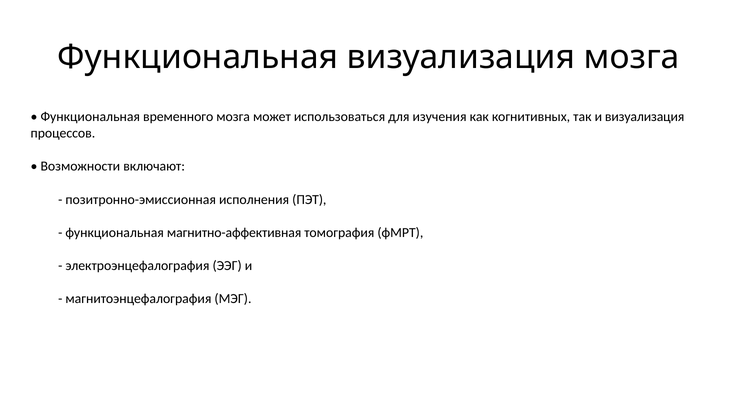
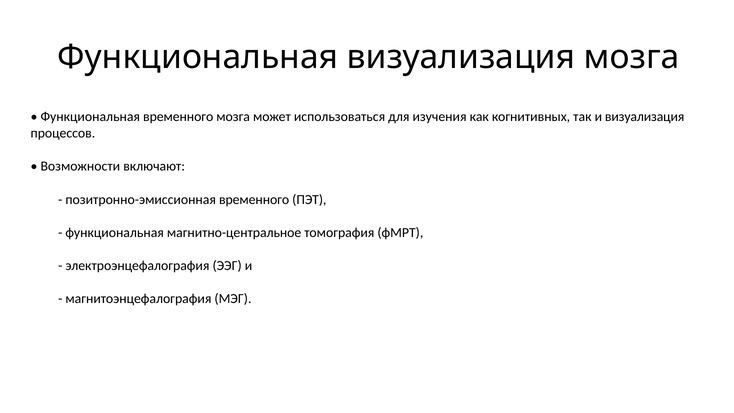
позитронно-эмиссионная исполнения: исполнения -> временного (254, 199)
магнитно-аффективная: магнитно-аффективная -> магнитно-центральное (234, 232)
